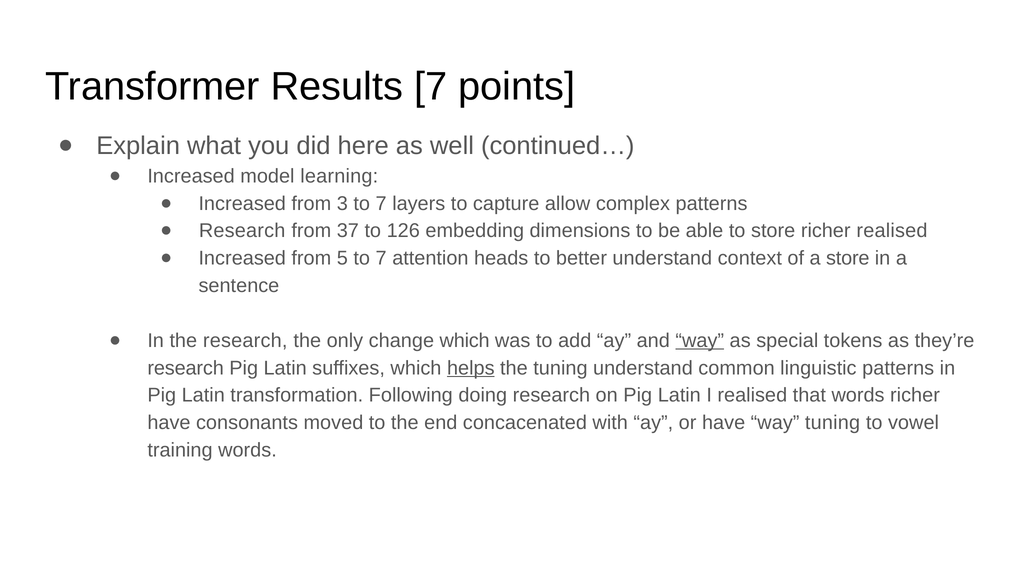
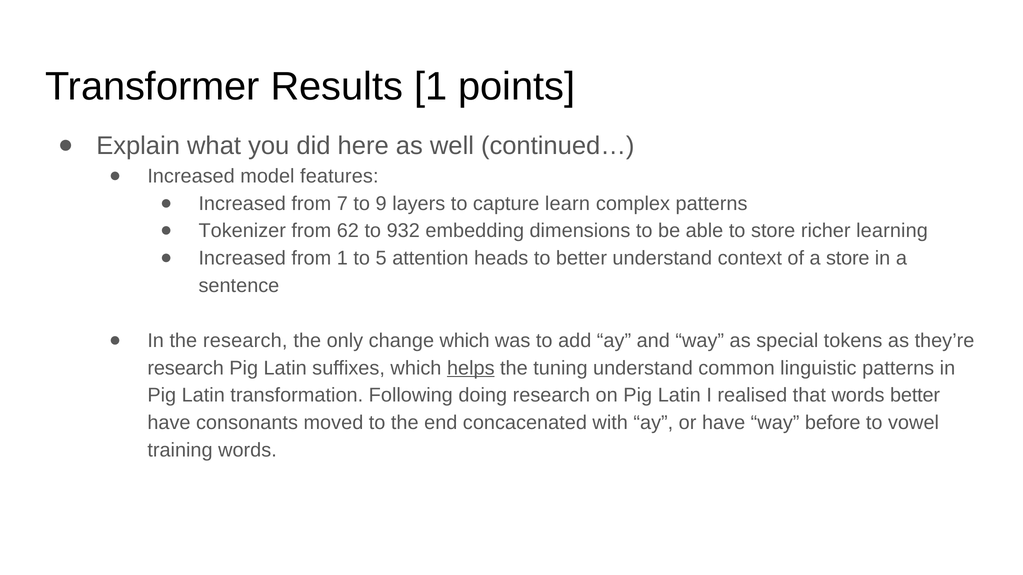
Results 7: 7 -> 1 (431, 87)
learning: learning -> features (339, 176)
3: 3 -> 7 (342, 204)
7: 7 -> 9 (381, 204)
allow: allow -> learn (567, 204)
Research: Research -> Tokenizer (242, 231)
37: 37 -> 62 (348, 231)
126: 126 -> 932 (403, 231)
richer realised: realised -> learning (892, 231)
from 5: 5 -> 1 (342, 259)
7: 7 -> 5 (381, 259)
way underline: present -> none (700, 341)
words richer: richer -> better (915, 396)
way tuning: tuning -> before (833, 423)
